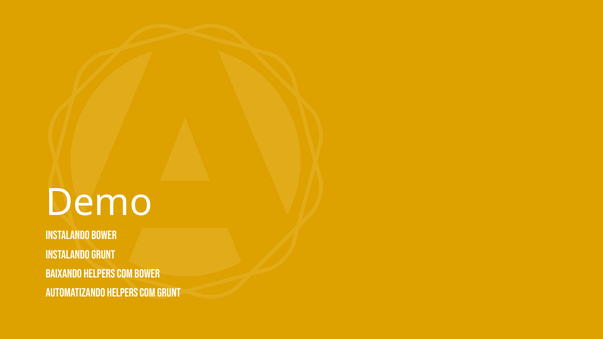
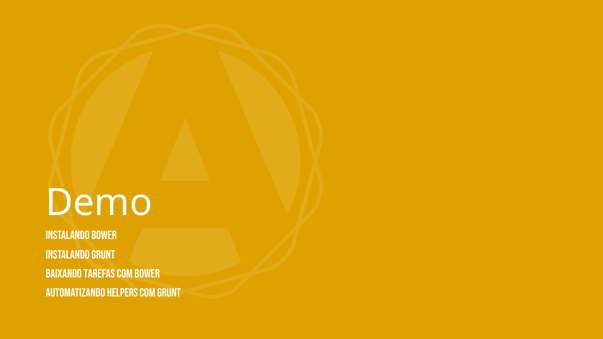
Baixando helpers: helpers -> tarefas (99, 274)
